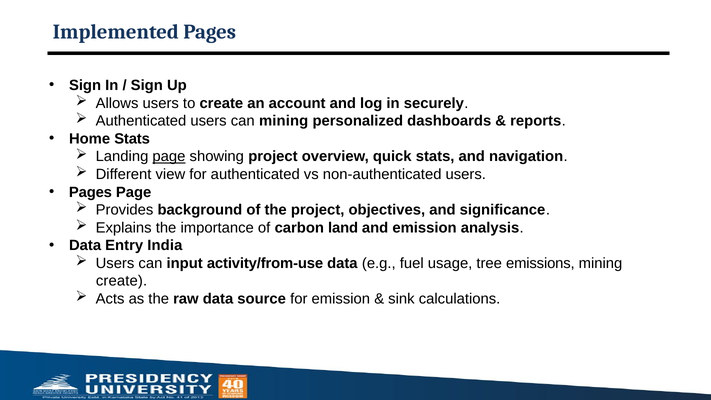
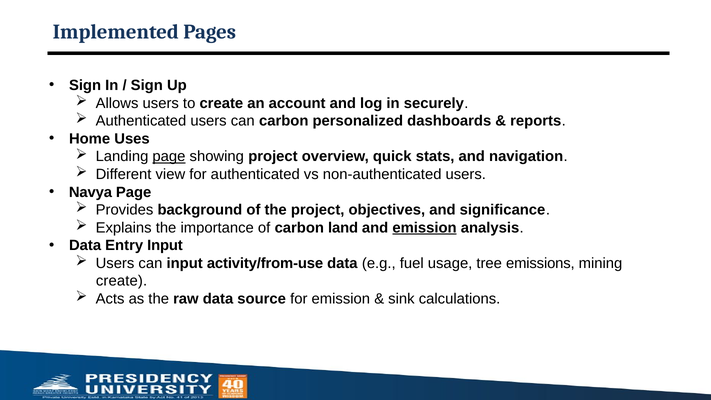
can mining: mining -> carbon (284, 121)
Home Stats: Stats -> Uses (132, 139)
Pages: Pages -> Navya (90, 192)
emission underline: none -> present (425, 228)
Entry India: India -> Input (165, 245)
